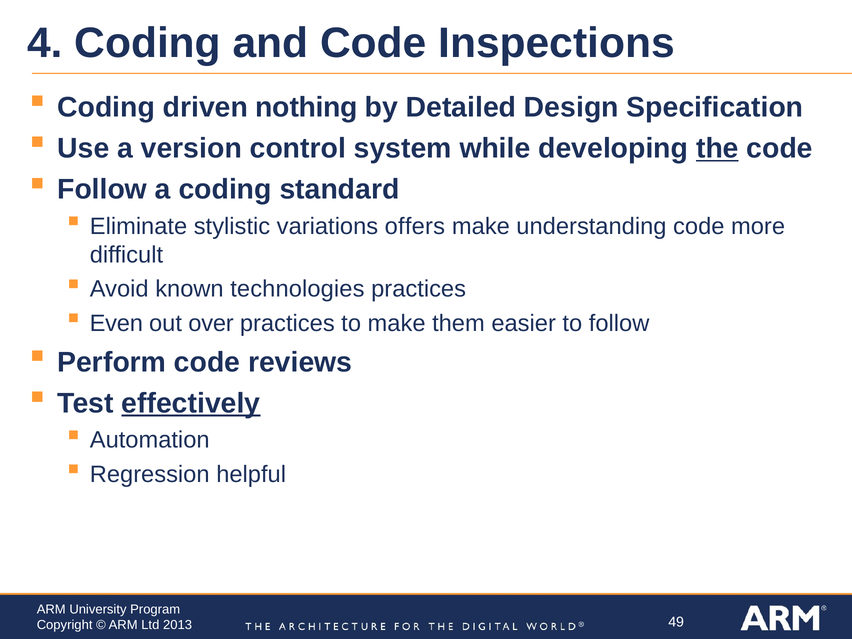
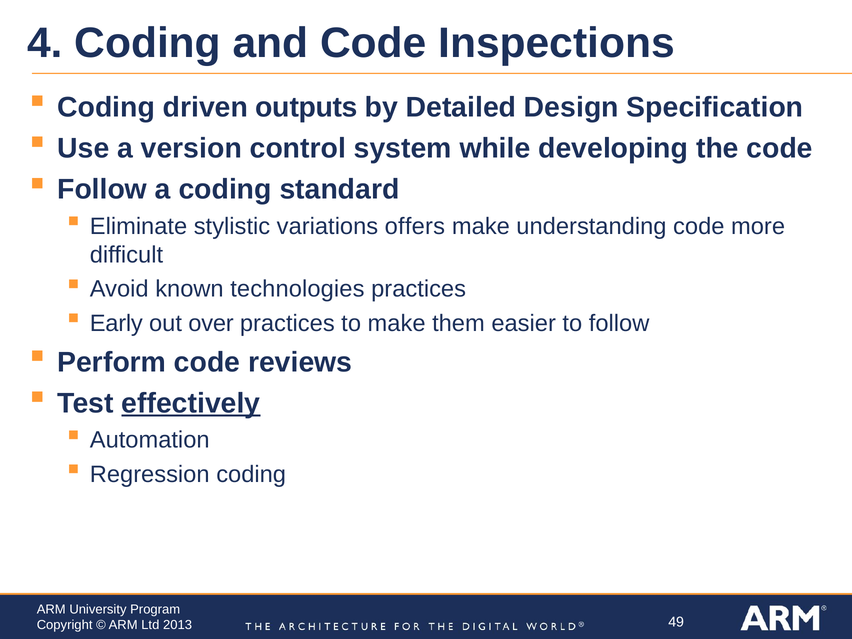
nothing: nothing -> outputs (307, 107)
the underline: present -> none (717, 148)
Even: Even -> Early (116, 323)
Regression helpful: helpful -> coding (251, 474)
